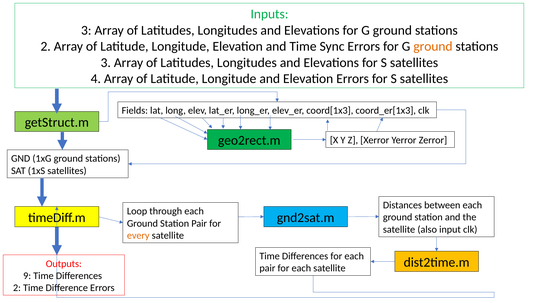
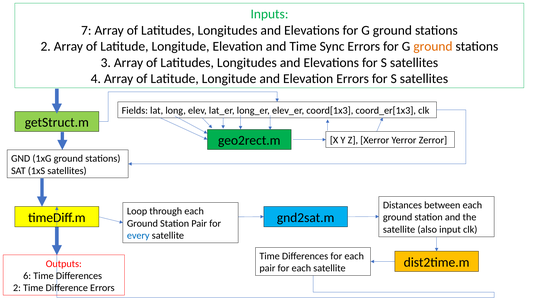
3: 3 -> 7 (86, 30)
every colour: orange -> blue (138, 236)
9: 9 -> 6 (27, 276)
